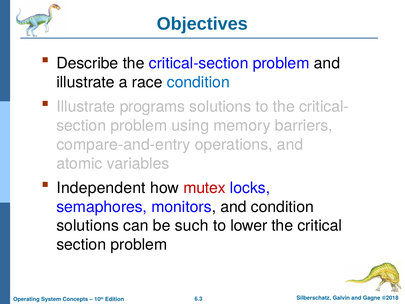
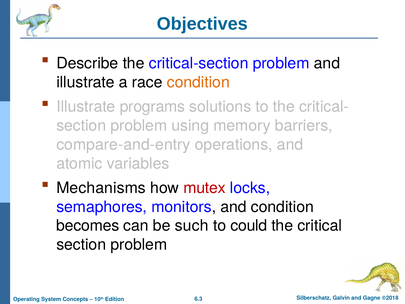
condition colour: blue -> orange (198, 82)
Independent: Independent -> Mechanisms (101, 188)
solutions: solutions -> becomes (88, 226)
lower: lower -> could (249, 226)
